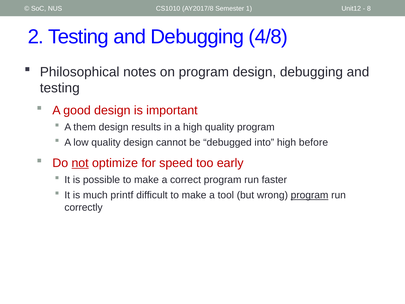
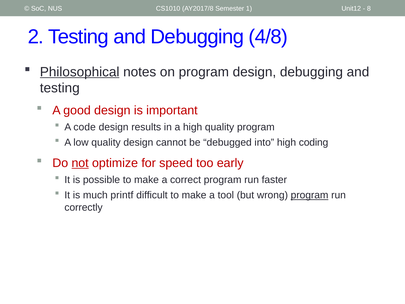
Philosophical underline: none -> present (80, 72)
them: them -> code (85, 127)
before: before -> coding (314, 142)
